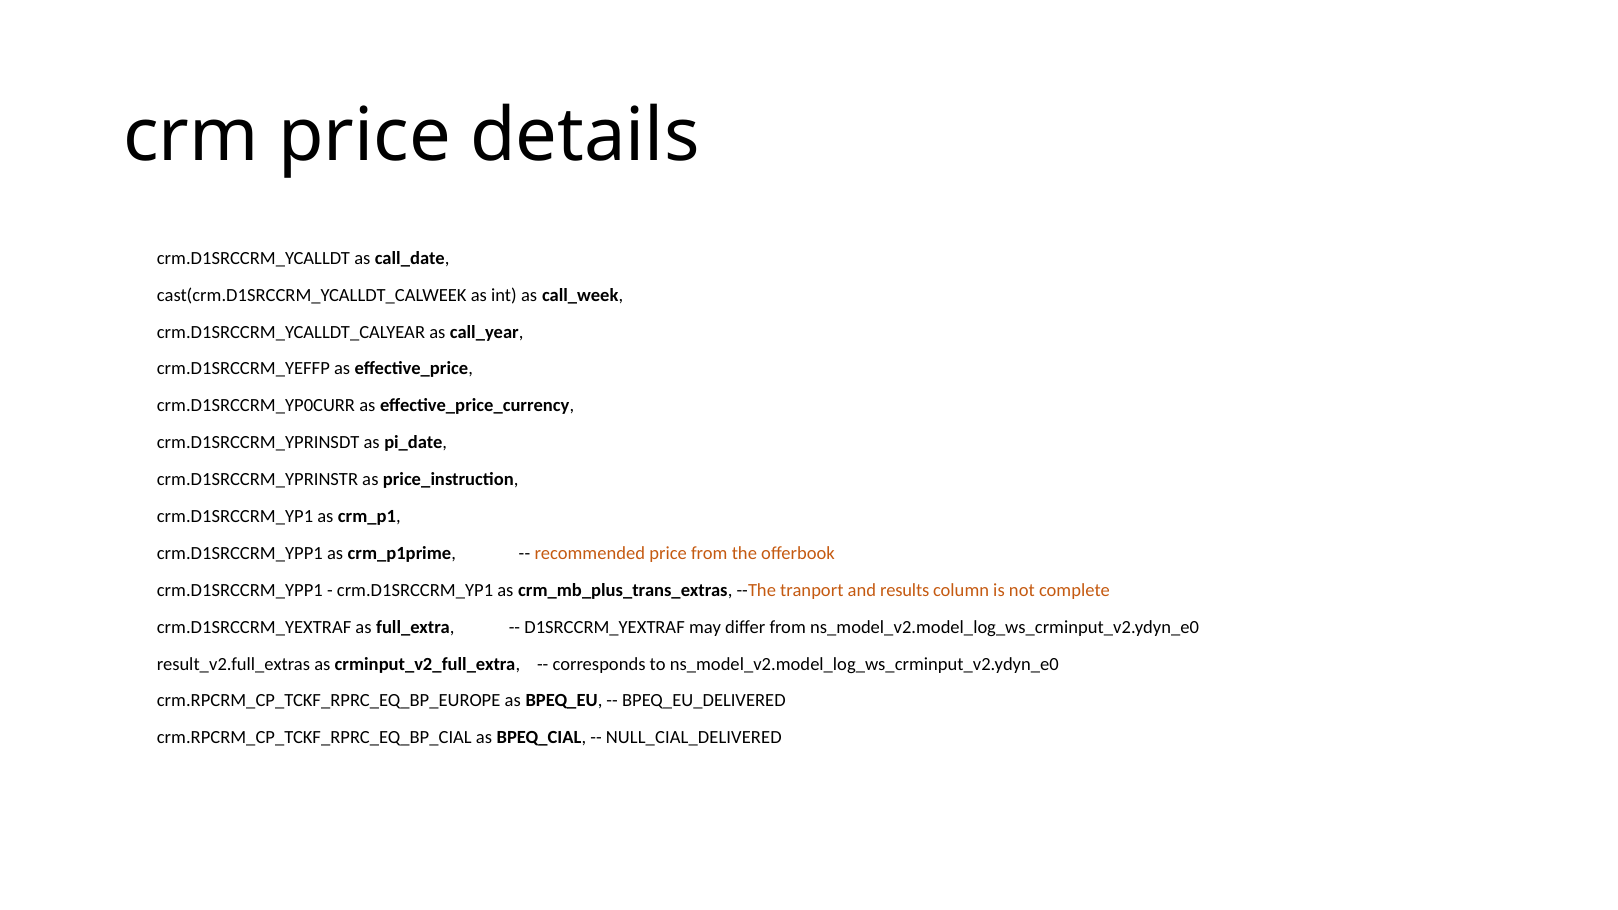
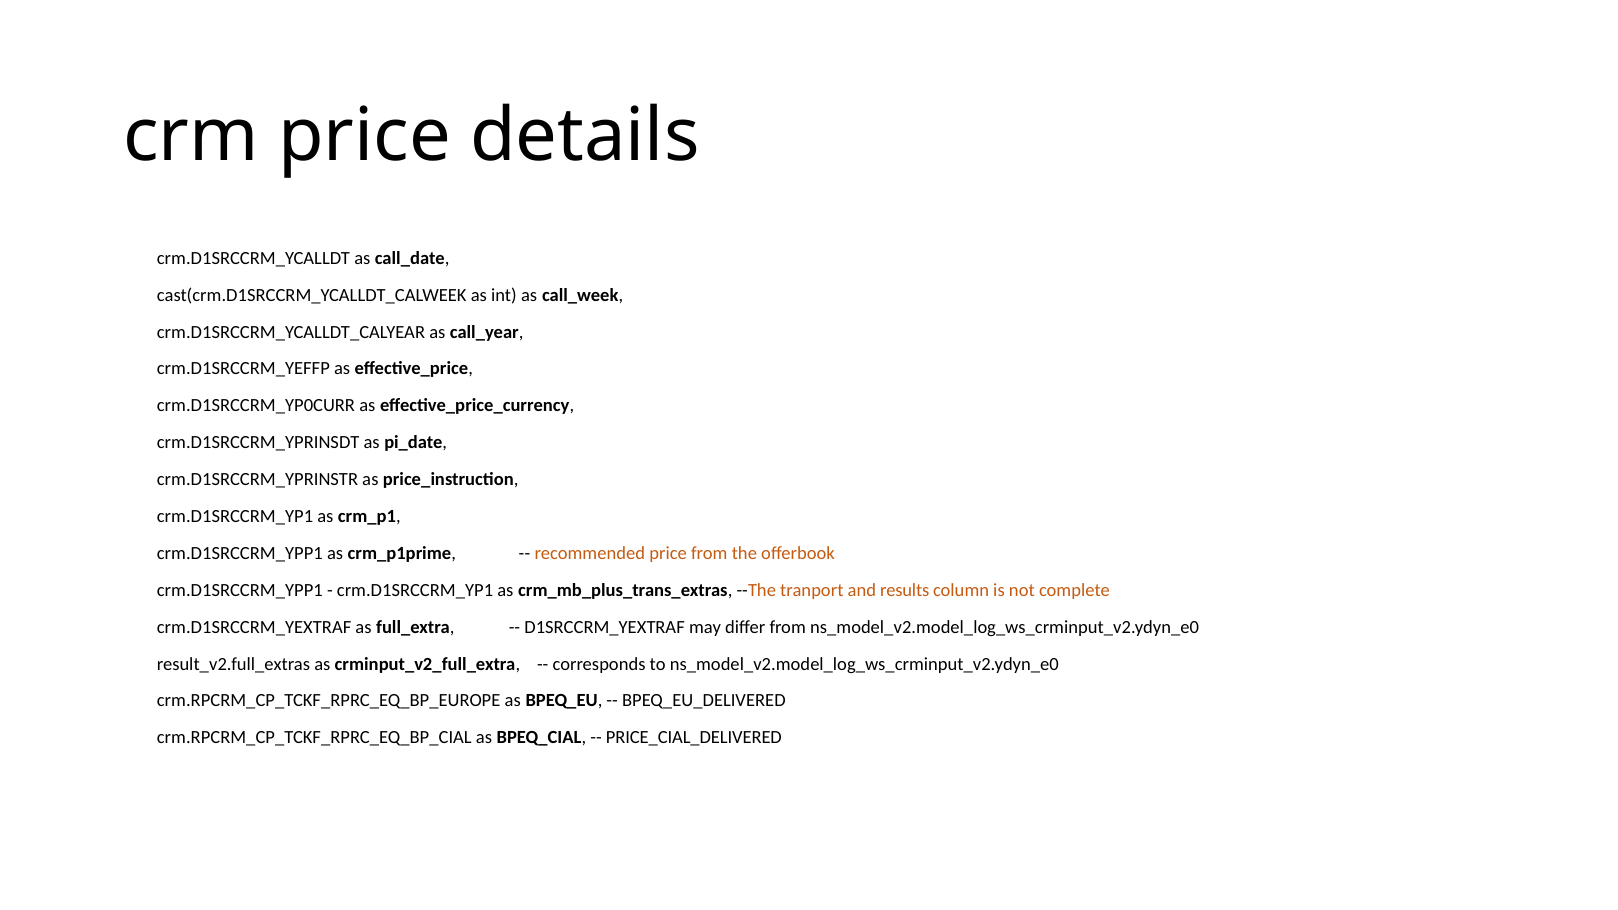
NULL_CIAL_DELIVERED: NULL_CIAL_DELIVERED -> PRICE_CIAL_DELIVERED (694, 738)
